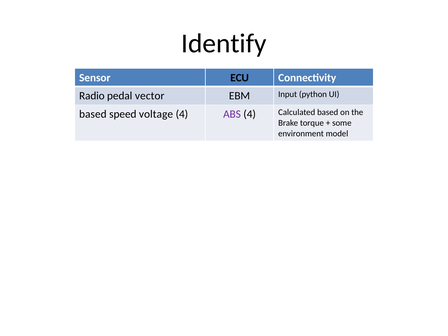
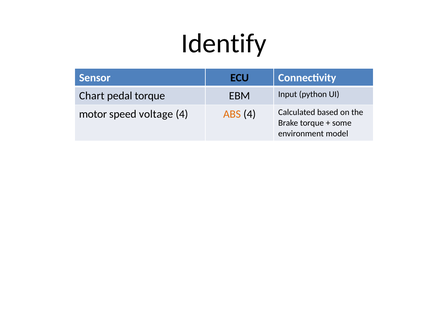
Radio: Radio -> Chart (92, 96)
pedal vector: vector -> torque (150, 96)
based: based -> motor (93, 114)
ABS colour: purple -> orange (232, 114)
